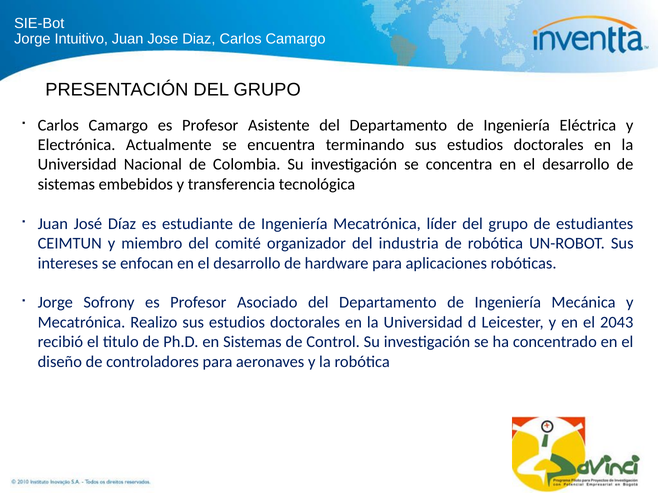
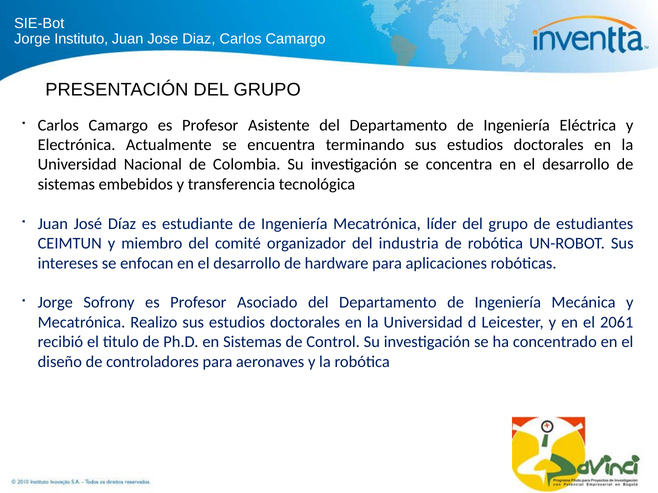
Intuitivo: Intuitivo -> Instituto (81, 39)
2043: 2043 -> 2061 (617, 323)
